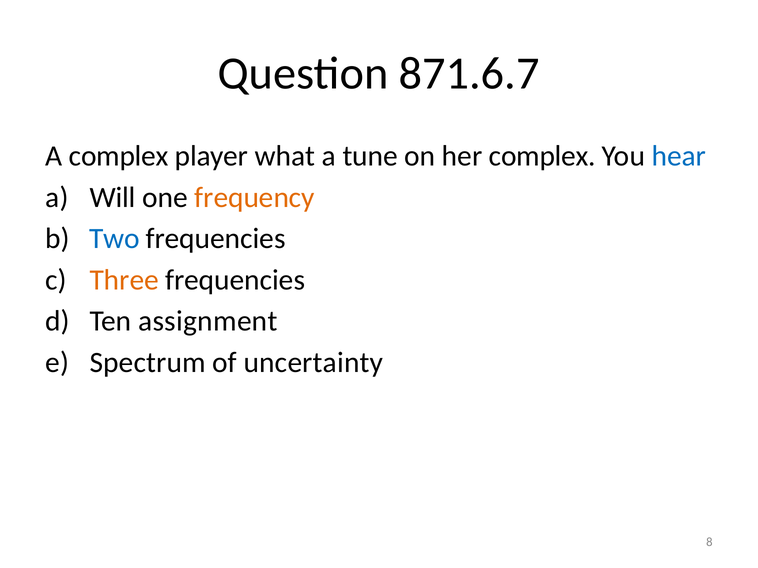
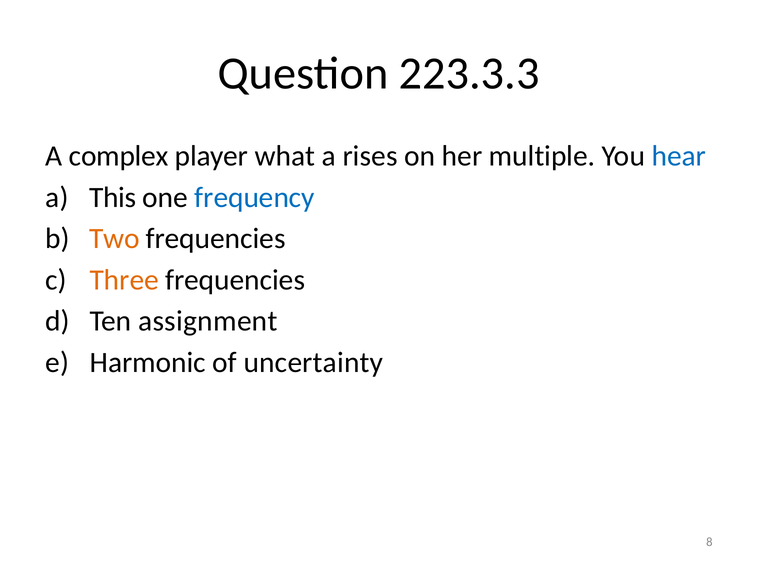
871.6.7: 871.6.7 -> 223.3.3 (469, 73)
tune: tune -> rises (370, 156)
her complex: complex -> multiple (542, 156)
Will: Will -> This (113, 197)
frequency colour: orange -> blue (255, 197)
Two colour: blue -> orange (115, 239)
Spectrum: Spectrum -> Harmonic (148, 363)
